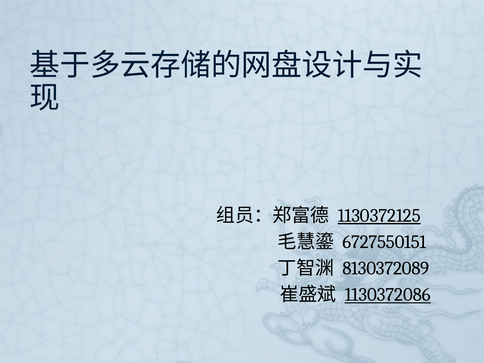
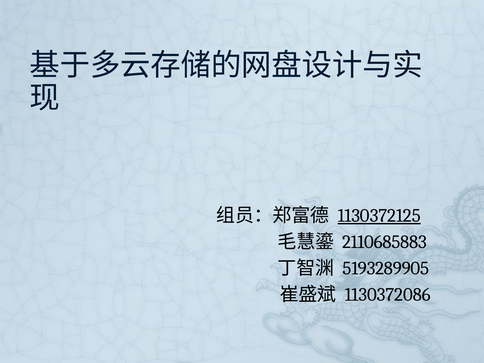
6727550151: 6727550151 -> 2110685883 (385, 242)
8130372089: 8130372089 -> 5193289905 (386, 268)
1130372086 underline: present -> none (388, 295)
